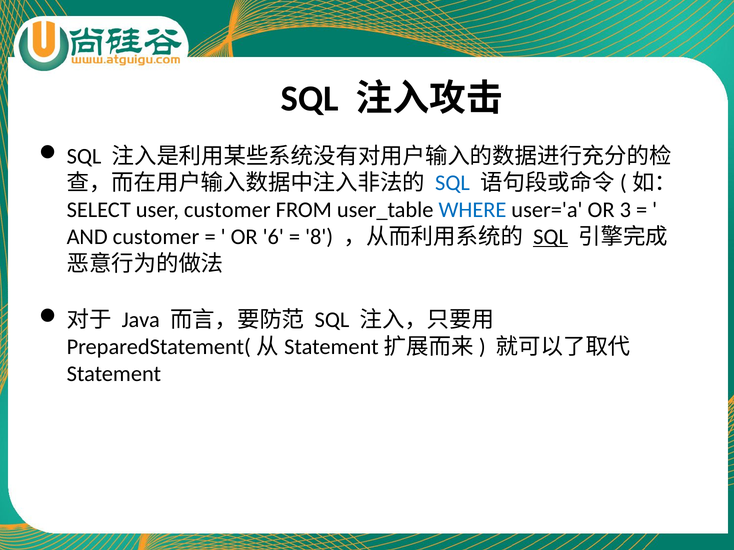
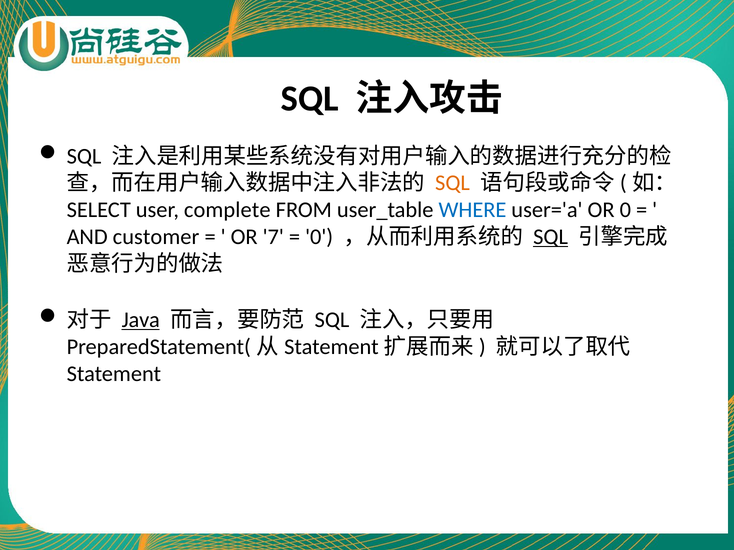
SQL colour: blue -> orange (452, 183)
user customer: customer -> complete (227, 210)
OR 3: 3 -> 0 (625, 210)
6: 6 -> 7 (273, 237)
8: 8 -> 0 (319, 237)
Java underline: none -> present (141, 320)
